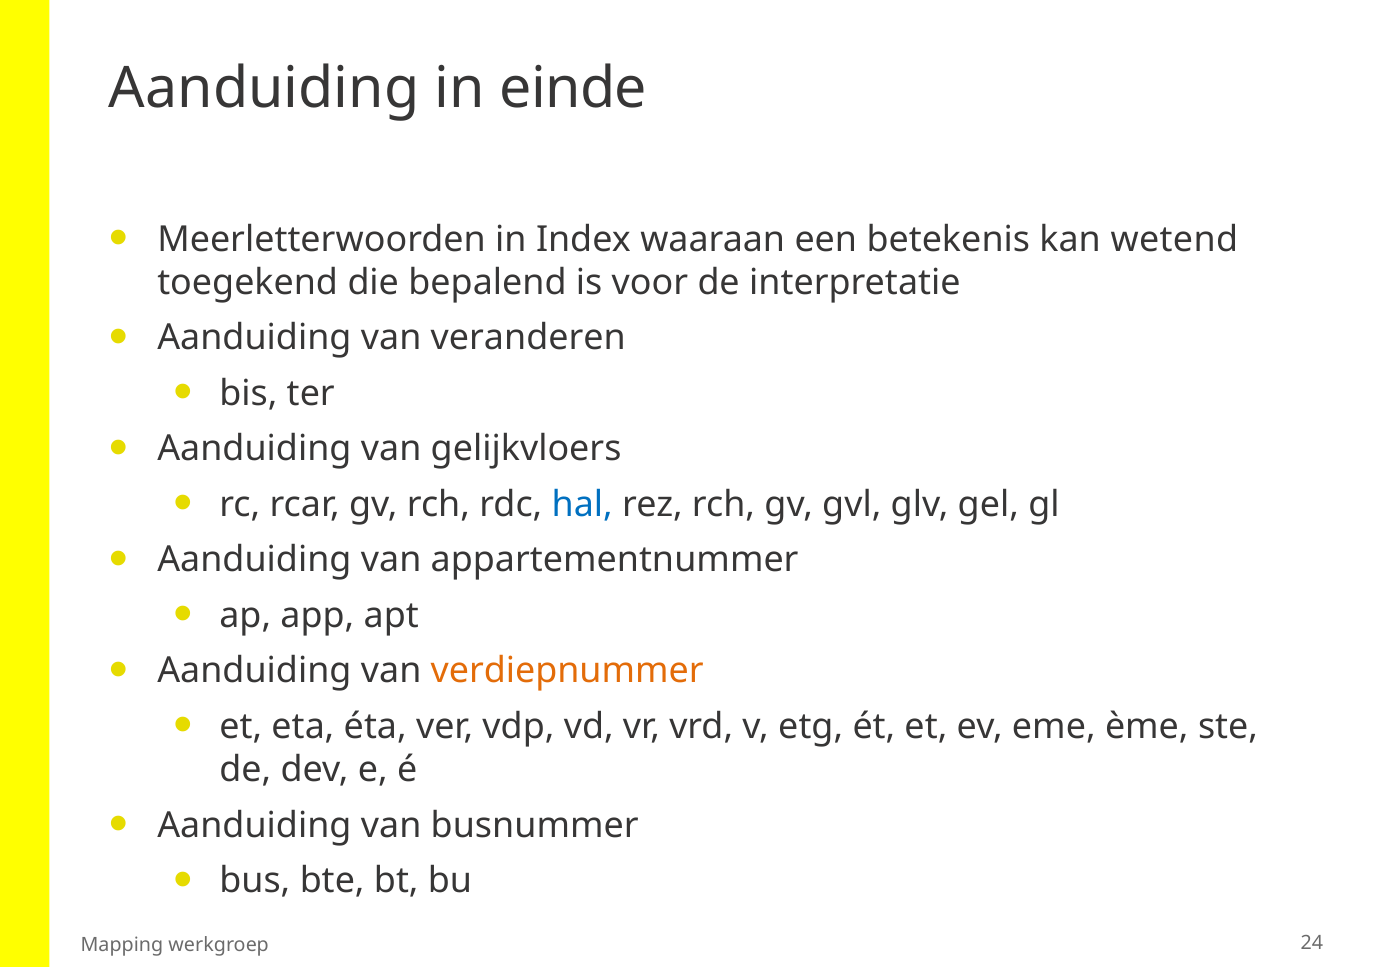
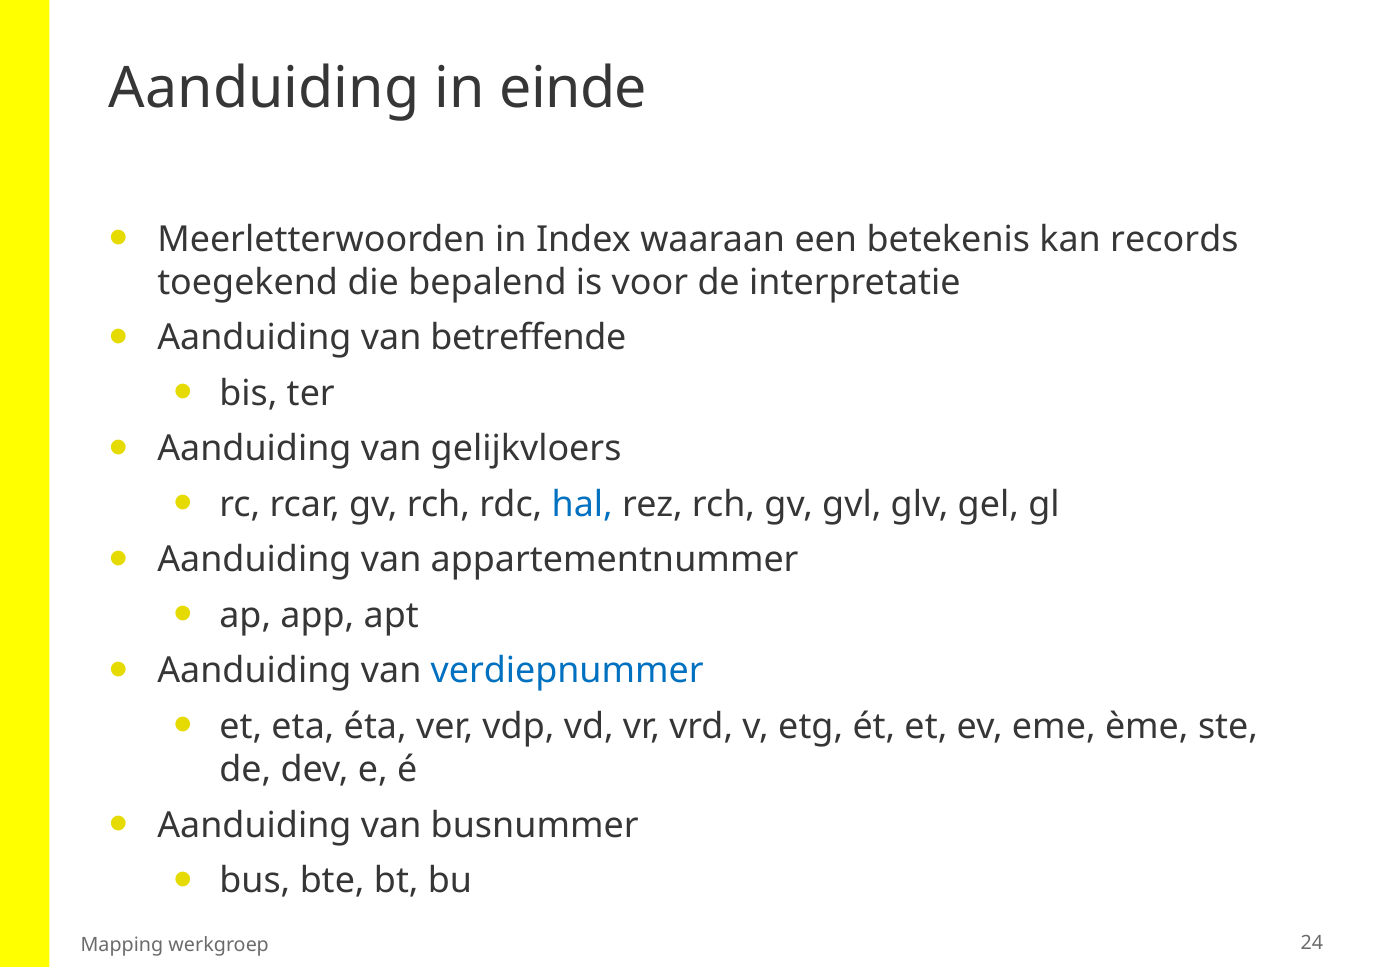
wetend: wetend -> records (1174, 239)
veranderen: veranderen -> betreffende (528, 338)
verdiepnummer colour: orange -> blue (567, 671)
